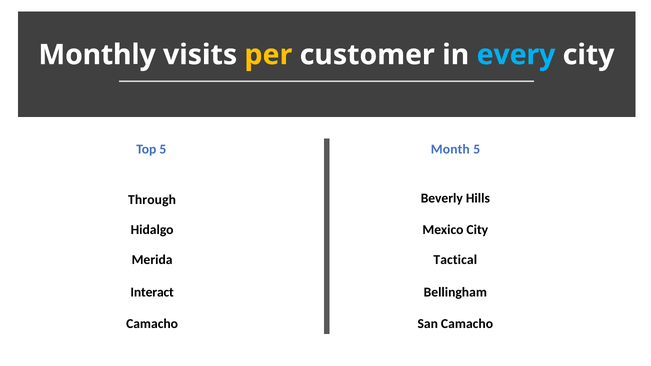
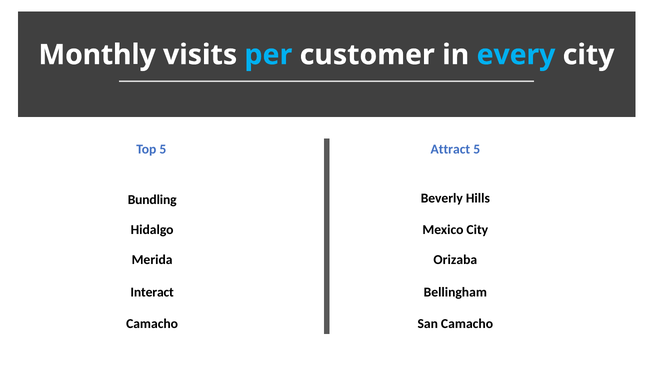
per colour: yellow -> light blue (268, 55)
Month: Month -> Attract (450, 149)
Through: Through -> Bundling (152, 200)
Tactical: Tactical -> Orizaba (455, 260)
